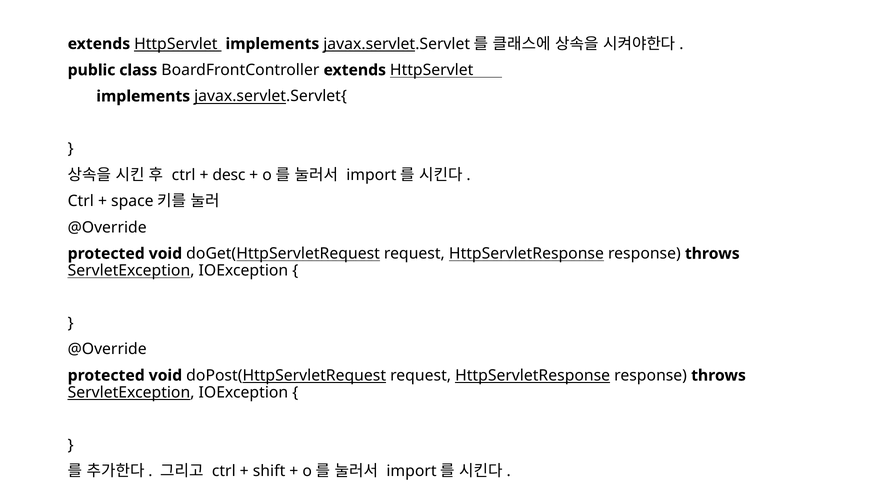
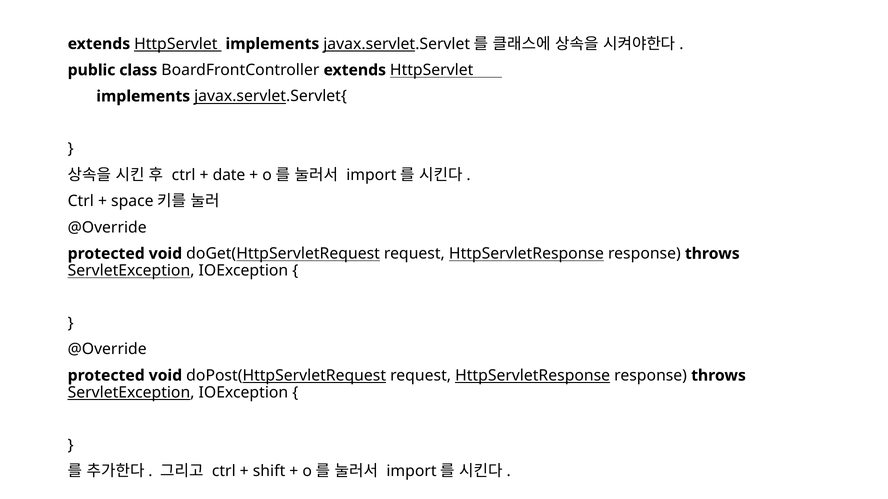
desc: desc -> date (229, 175)
